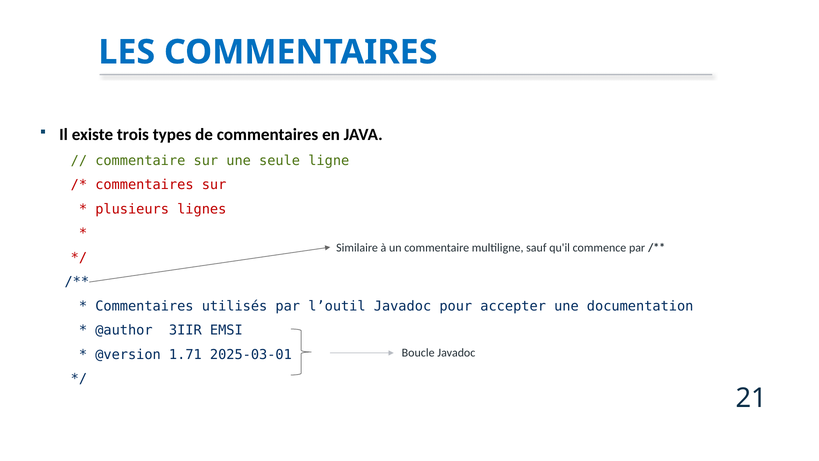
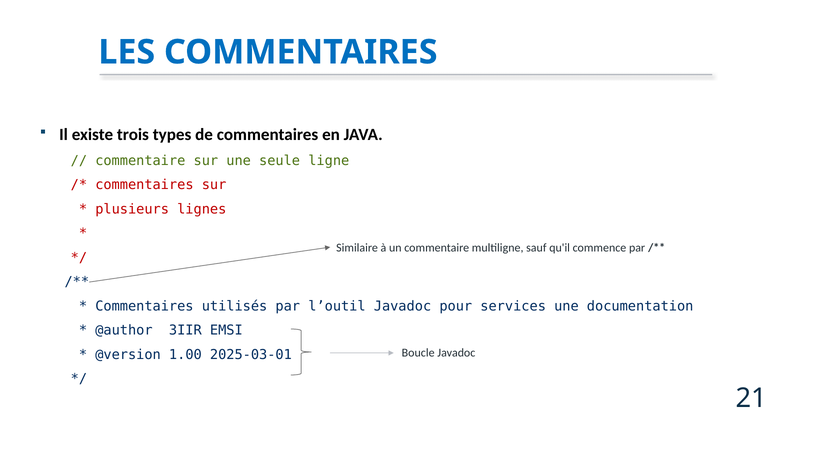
accepter: accepter -> services (513, 306)
1.71: 1.71 -> 1.00 (185, 354)
